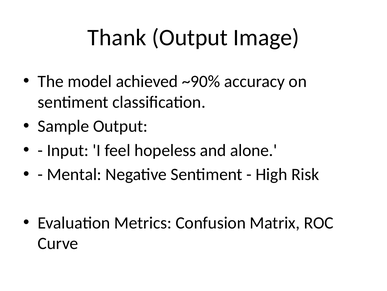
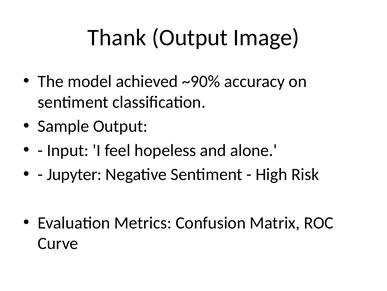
Mental: Mental -> Jupyter (74, 174)
